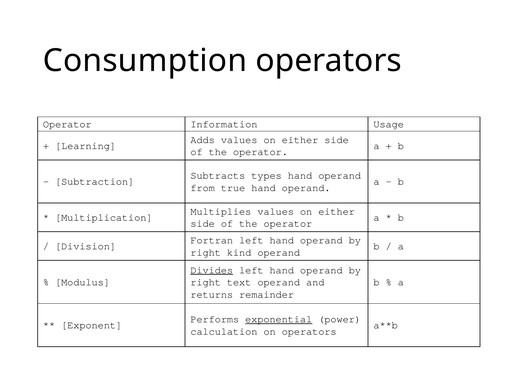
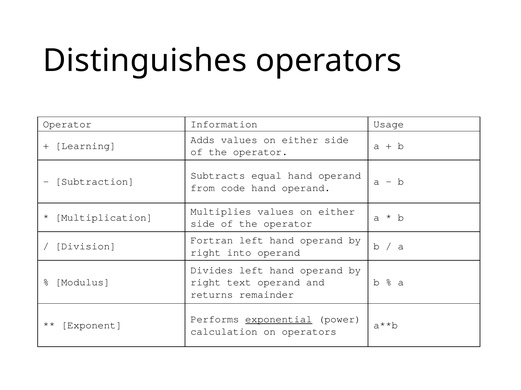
Consumption: Consumption -> Distinguishes (145, 61)
types: types -> equal (267, 176)
true: true -> code (233, 188)
kind: kind -> into (239, 253)
Divides underline: present -> none (212, 271)
